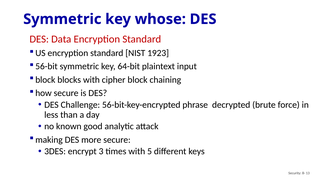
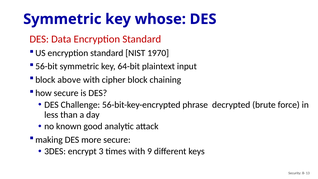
1923: 1923 -> 1970 (158, 53)
blocks: blocks -> above (69, 80)
5: 5 -> 9 (150, 151)
